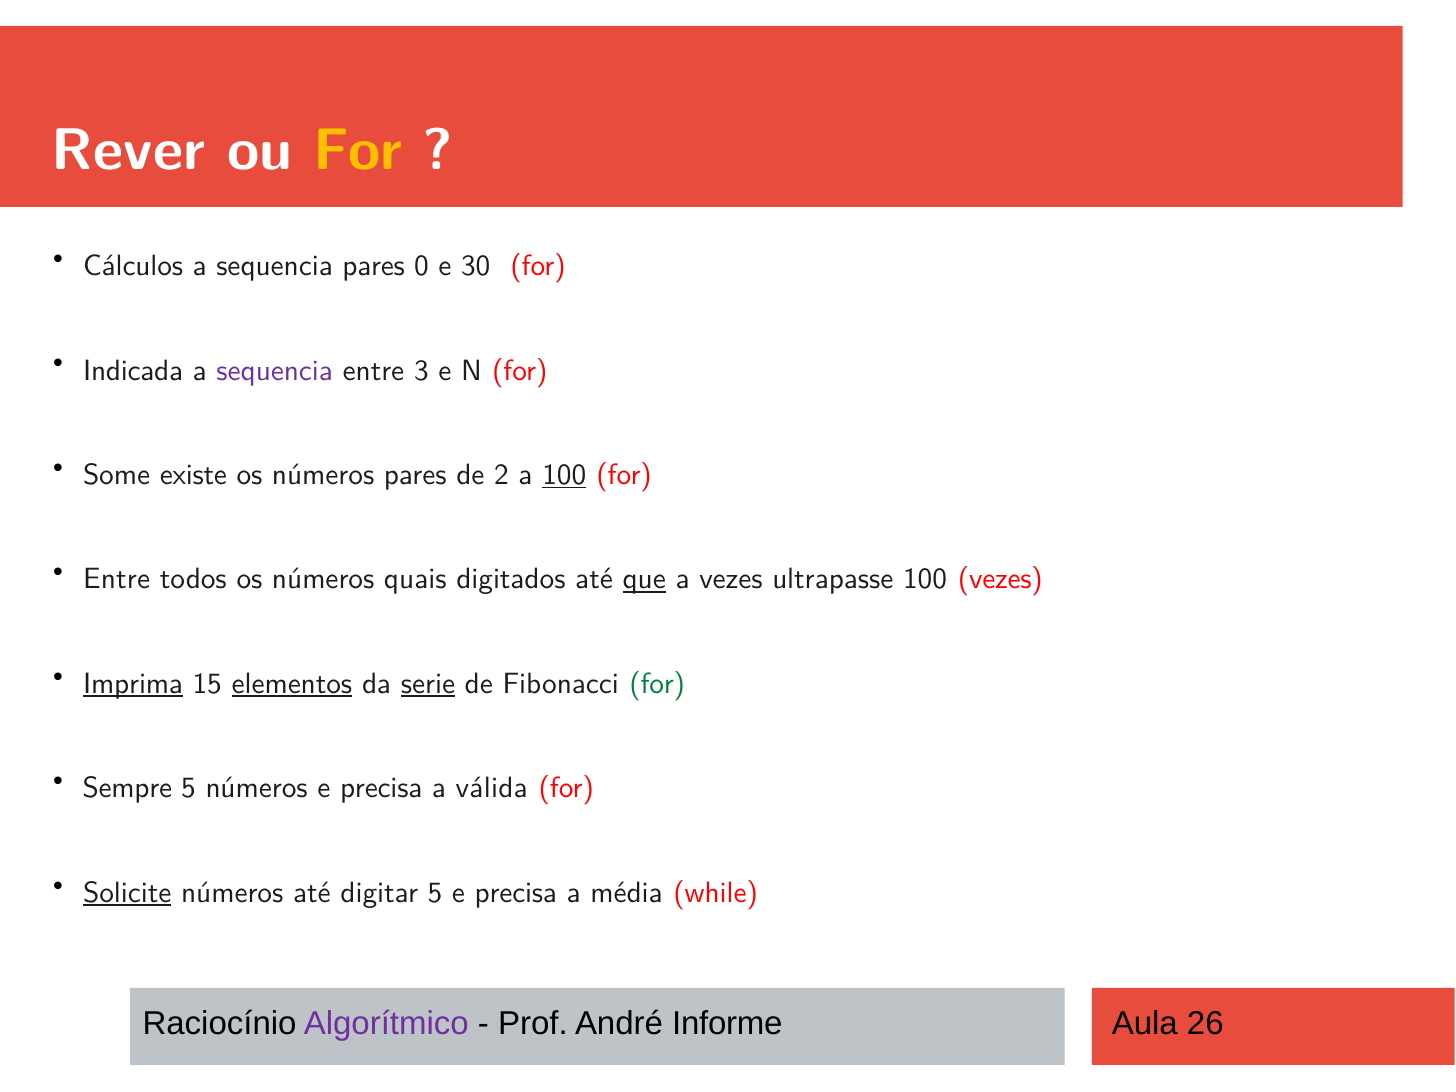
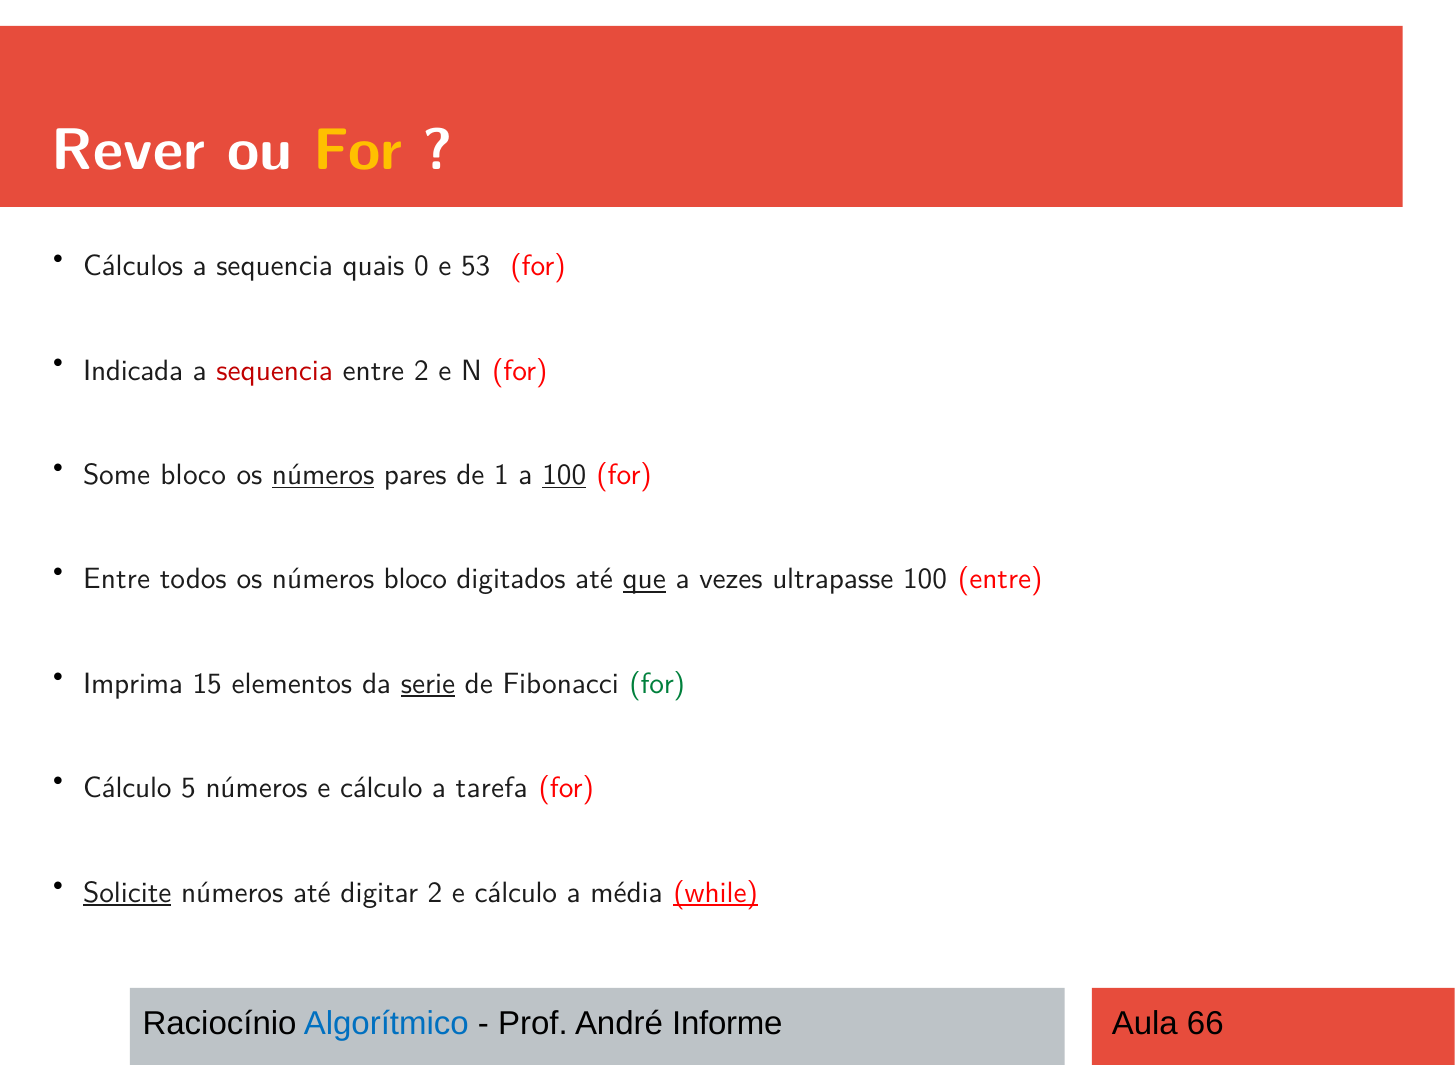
sequencia pares: pares -> quais (374, 266)
30: 30 -> 53 (476, 266)
sequencia colour: purple -> red (275, 370)
entre 3: 3 -> 2 (421, 370)
Some existe: existe -> bloco (193, 475)
números underline: none -> present (323, 475)
2: 2 -> 1 (501, 475)
números quais: quais -> bloco (415, 579)
100 vezes: vezes -> entre (1000, 579)
Imprima underline: present -> none (133, 684)
elementos underline: present -> none (292, 684)
Sempre: Sempre -> Cálculo (127, 788)
números e precisa: precisa -> cálculo (381, 788)
válida: válida -> tarefa (492, 788)
digitar 5: 5 -> 2 (435, 892)
precisa: precisa -> cálculo (516, 892)
while underline: none -> present (716, 892)
Algorítmico colour: purple -> blue (386, 1023)
26: 26 -> 66 (1205, 1023)
